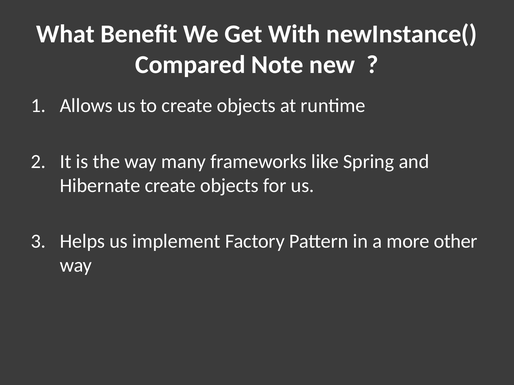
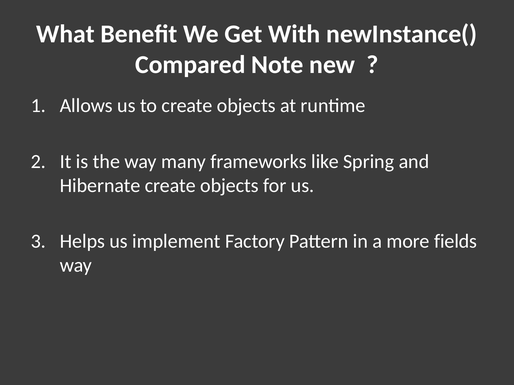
other: other -> fields (456, 242)
